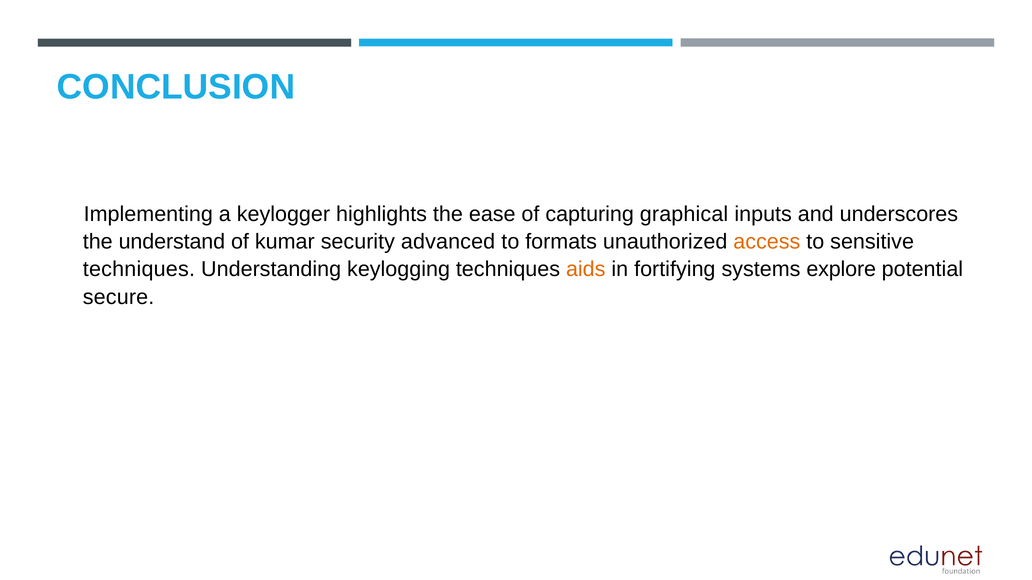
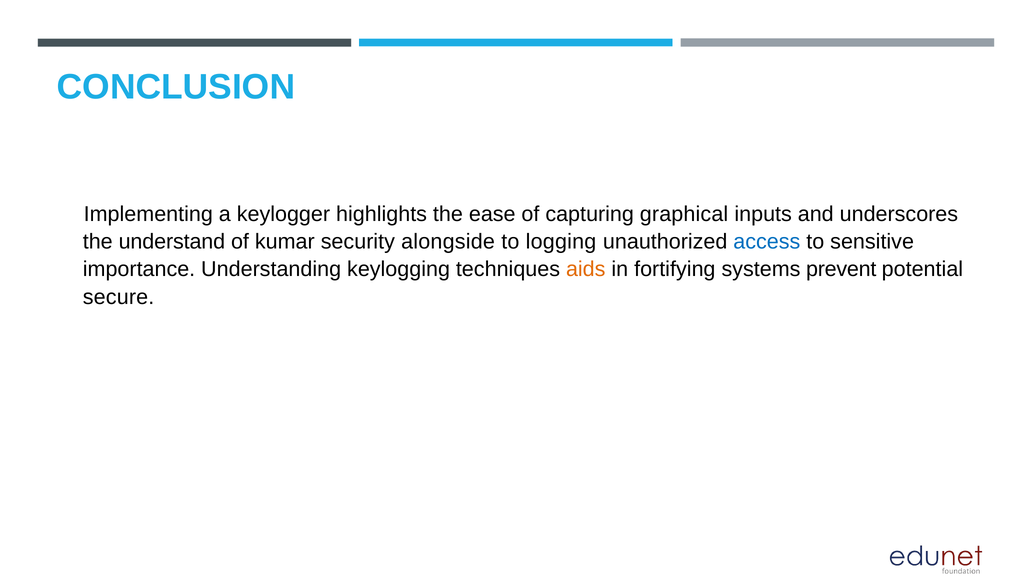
advanced: advanced -> alongside (448, 242)
formats: formats -> logging (561, 242)
access colour: orange -> blue (767, 242)
techniques: techniques -> importance (139, 270)
explore: explore -> prevent (841, 270)
